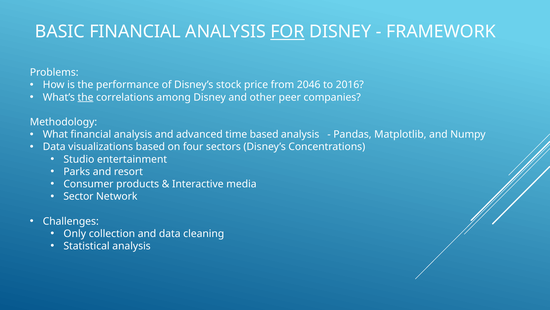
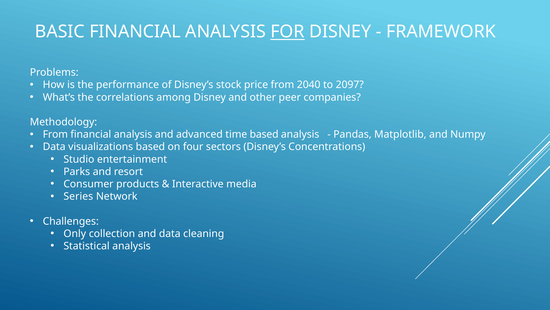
2046: 2046 -> 2040 (309, 85)
2016: 2016 -> 2097 (350, 85)
the underline: present -> none (85, 97)
What: What -> From (55, 134)
Sector: Sector -> Series (78, 196)
